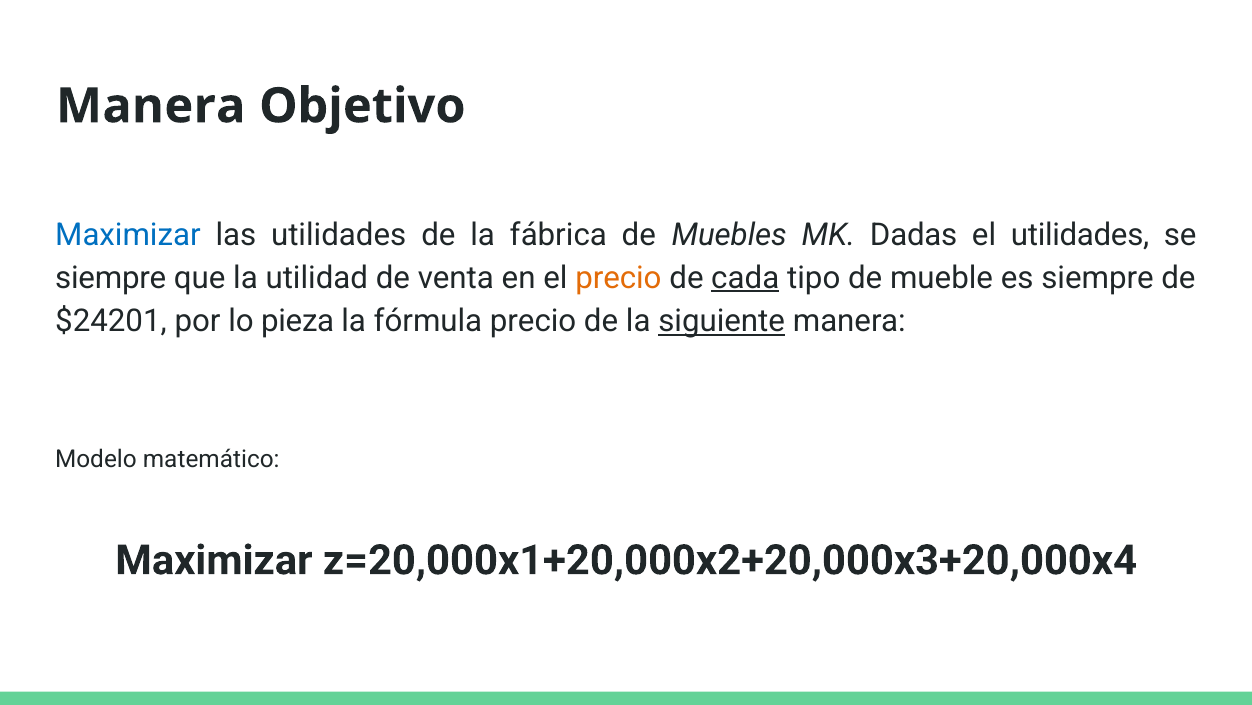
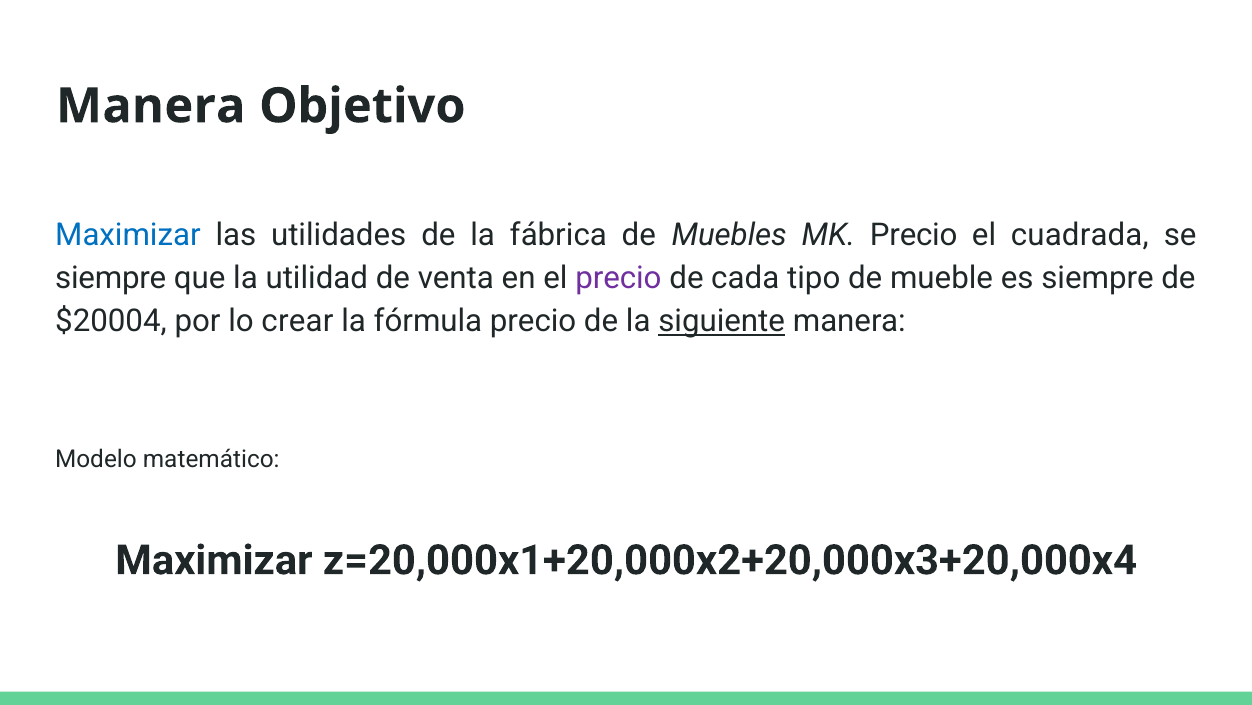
MK Dadas: Dadas -> Precio (914, 234)
el utilidades: utilidades -> cuadrada (1080, 234)
precio colour: orange -> purple (618, 278)
cada underline: present -> none (745, 278)
$24201: $24201 -> $20004 (111, 321)
pieza: pieza -> crear (297, 321)
